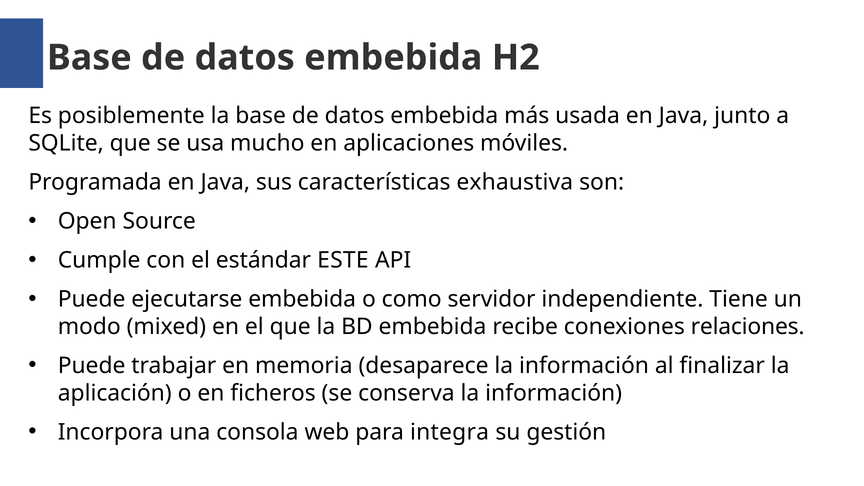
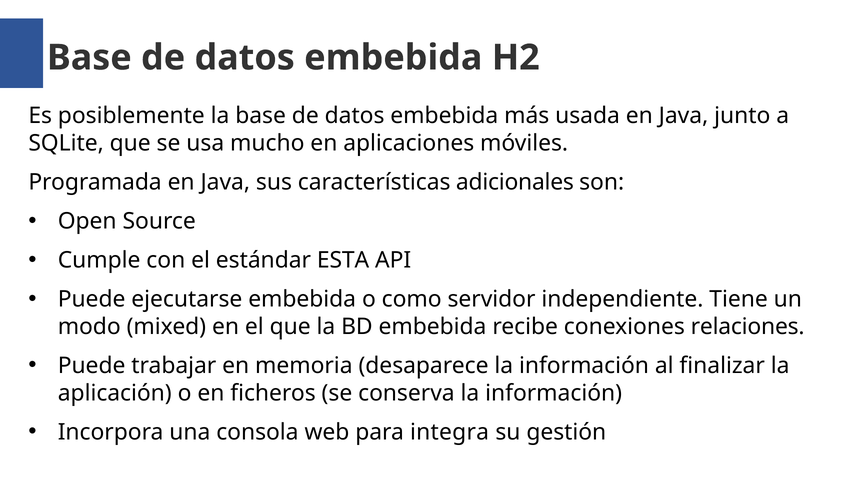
exhaustiva: exhaustiva -> adicionales (515, 182)
ESTE: ESTE -> ESTA (343, 260)
